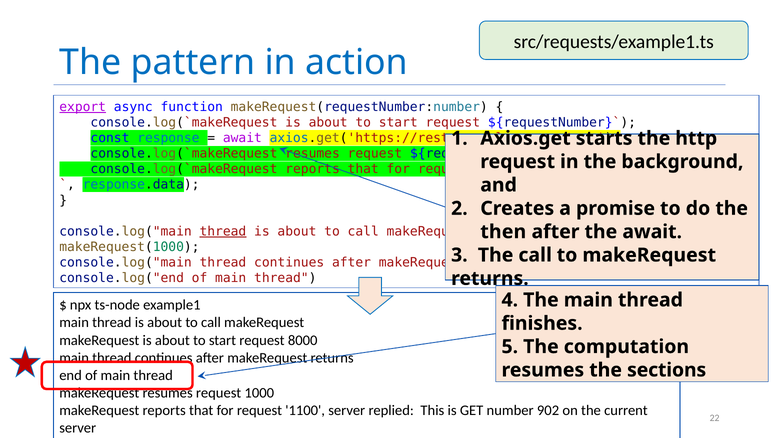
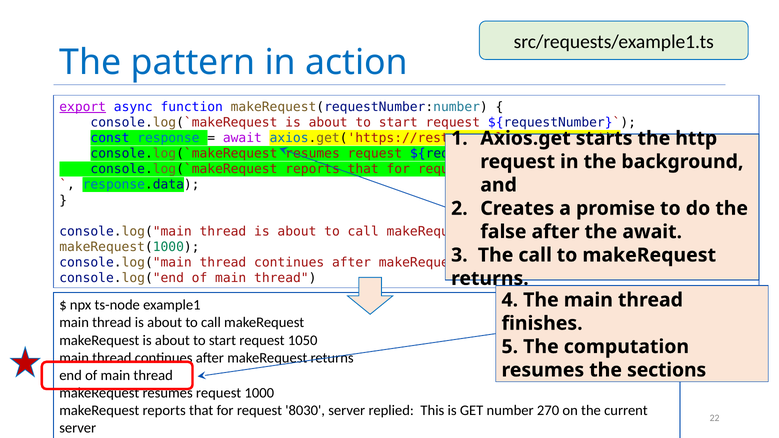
thread underline: present -> none (223, 232)
then: then -> false (503, 232)
8000: 8000 -> 1050 (303, 340)
1100: 1100 -> 8030 (305, 410)
902: 902 -> 270 (548, 410)
